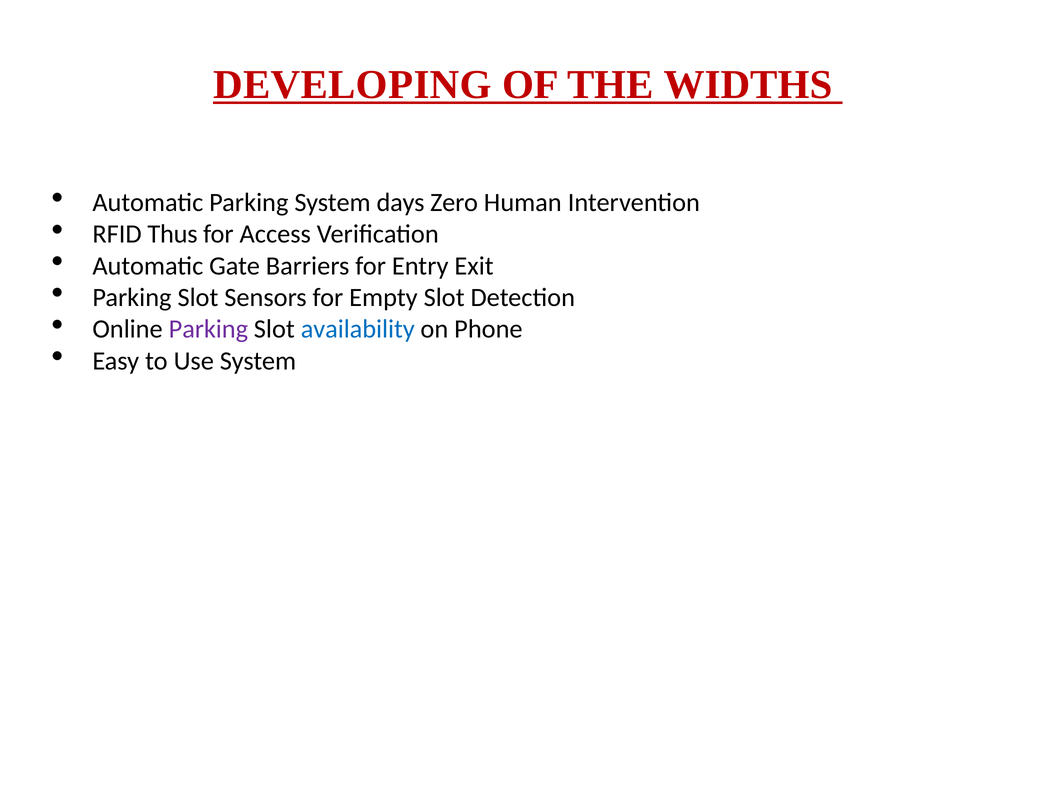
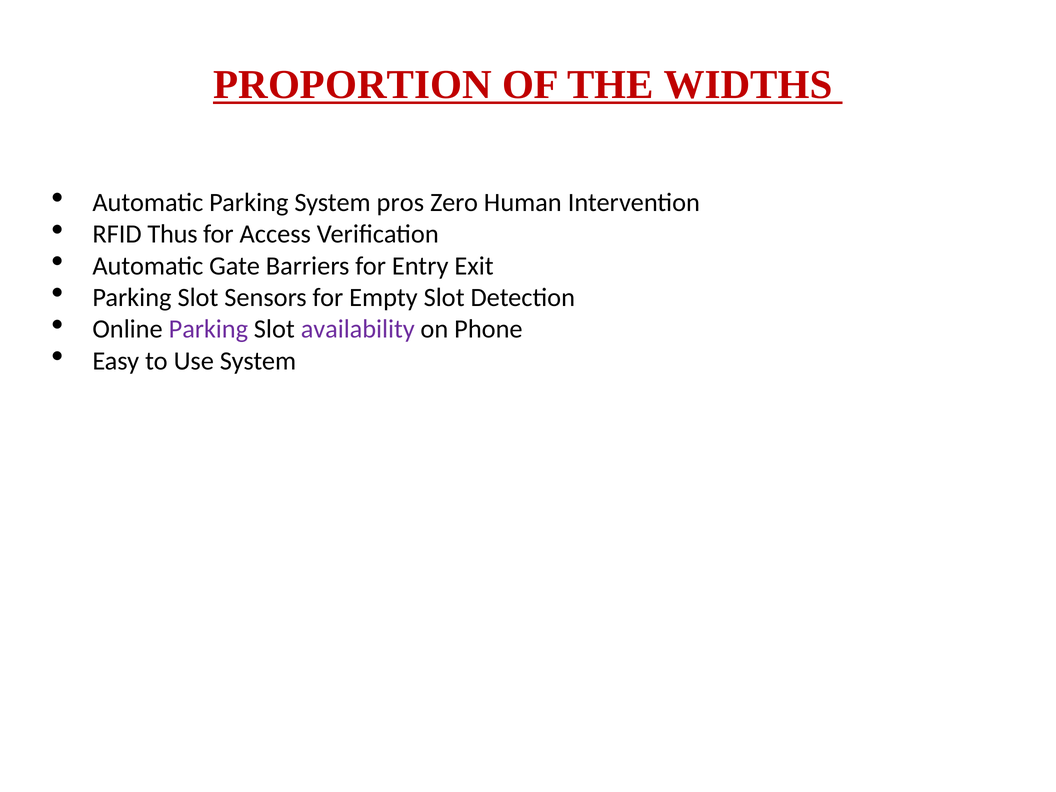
DEVELOPING: DEVELOPING -> PROPORTION (353, 85)
days: days -> pros (400, 202)
availability colour: blue -> purple (358, 329)
